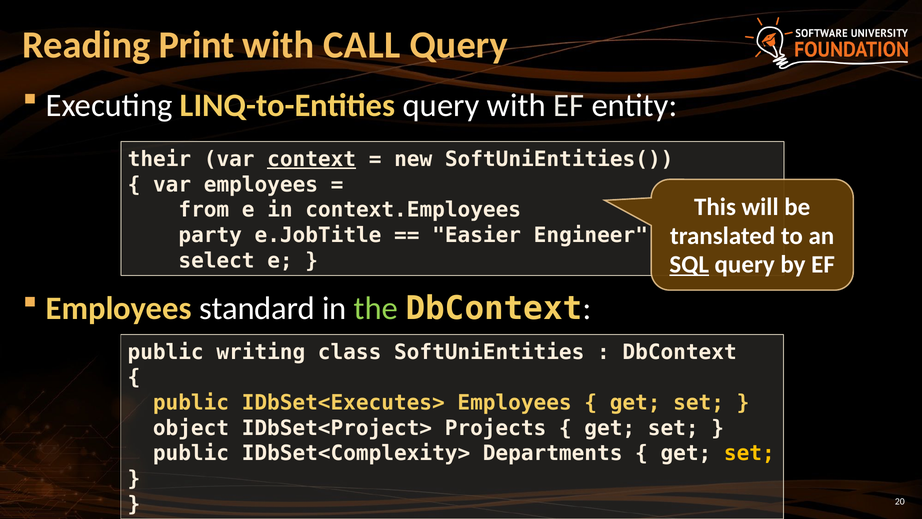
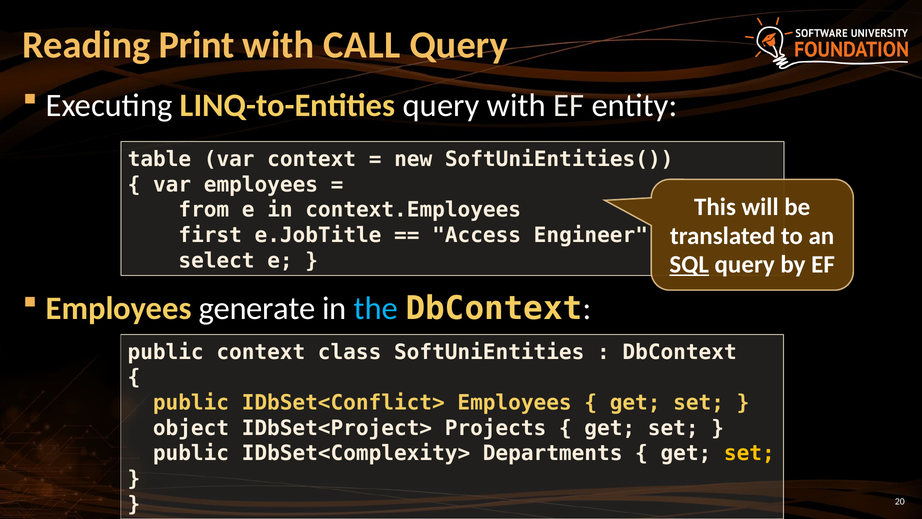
their: their -> table (159, 159)
context underline: present -> none (312, 159)
party: party -> first (210, 235)
Easier: Easier -> Access (477, 235)
standard: standard -> generate (257, 308)
the colour: light green -> light blue (376, 308)
public writing: writing -> context (261, 352)
IDbSet<Executes>: IDbSet<Executes> -> IDbSet<Conflict> (343, 403)
